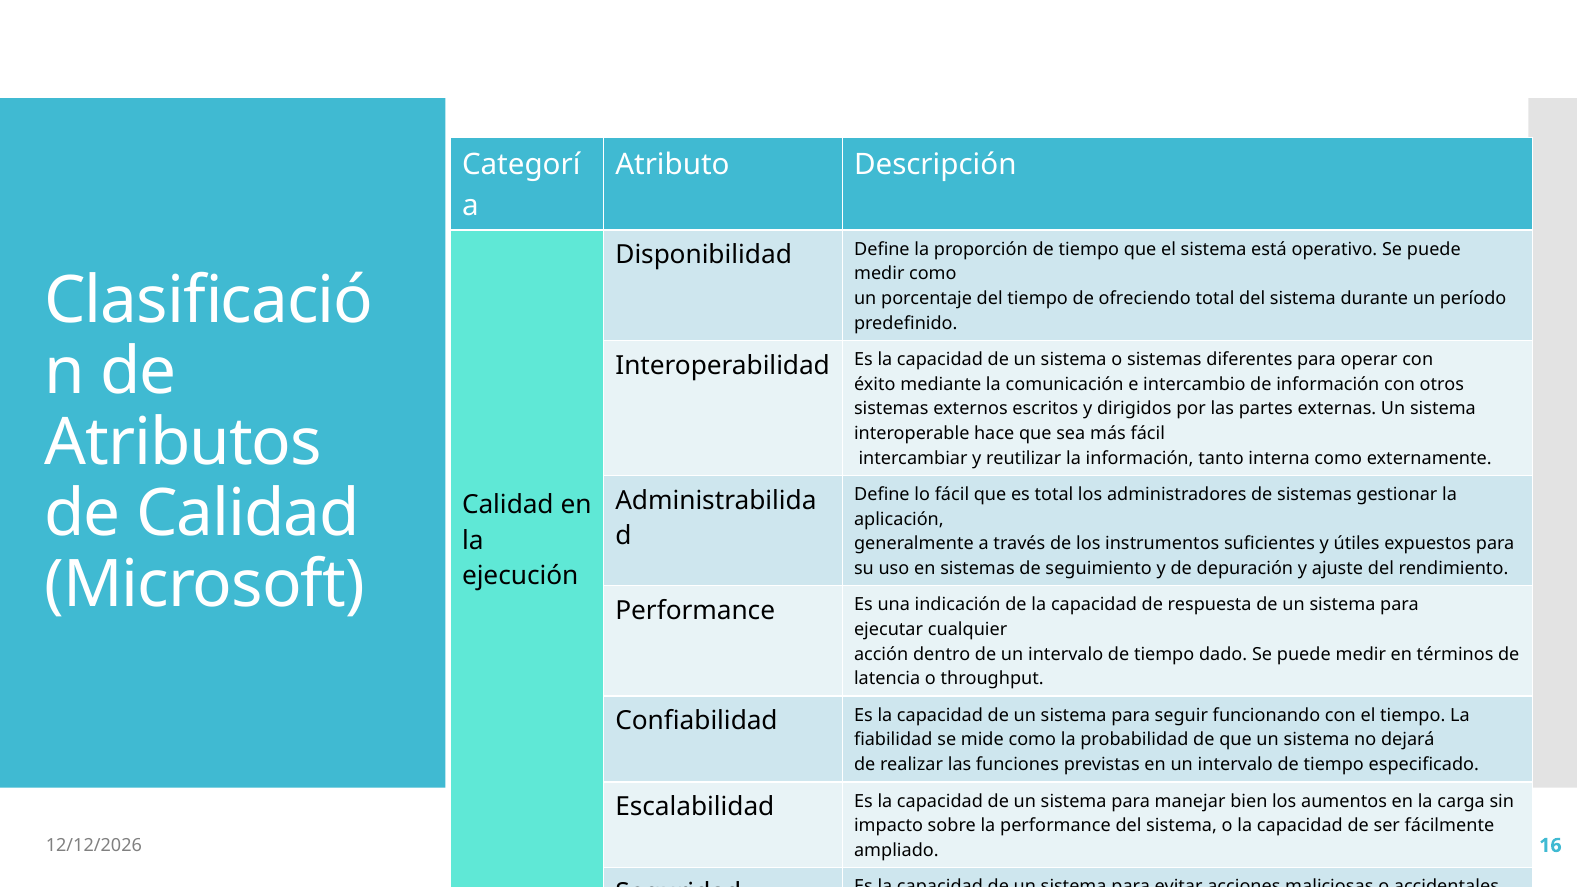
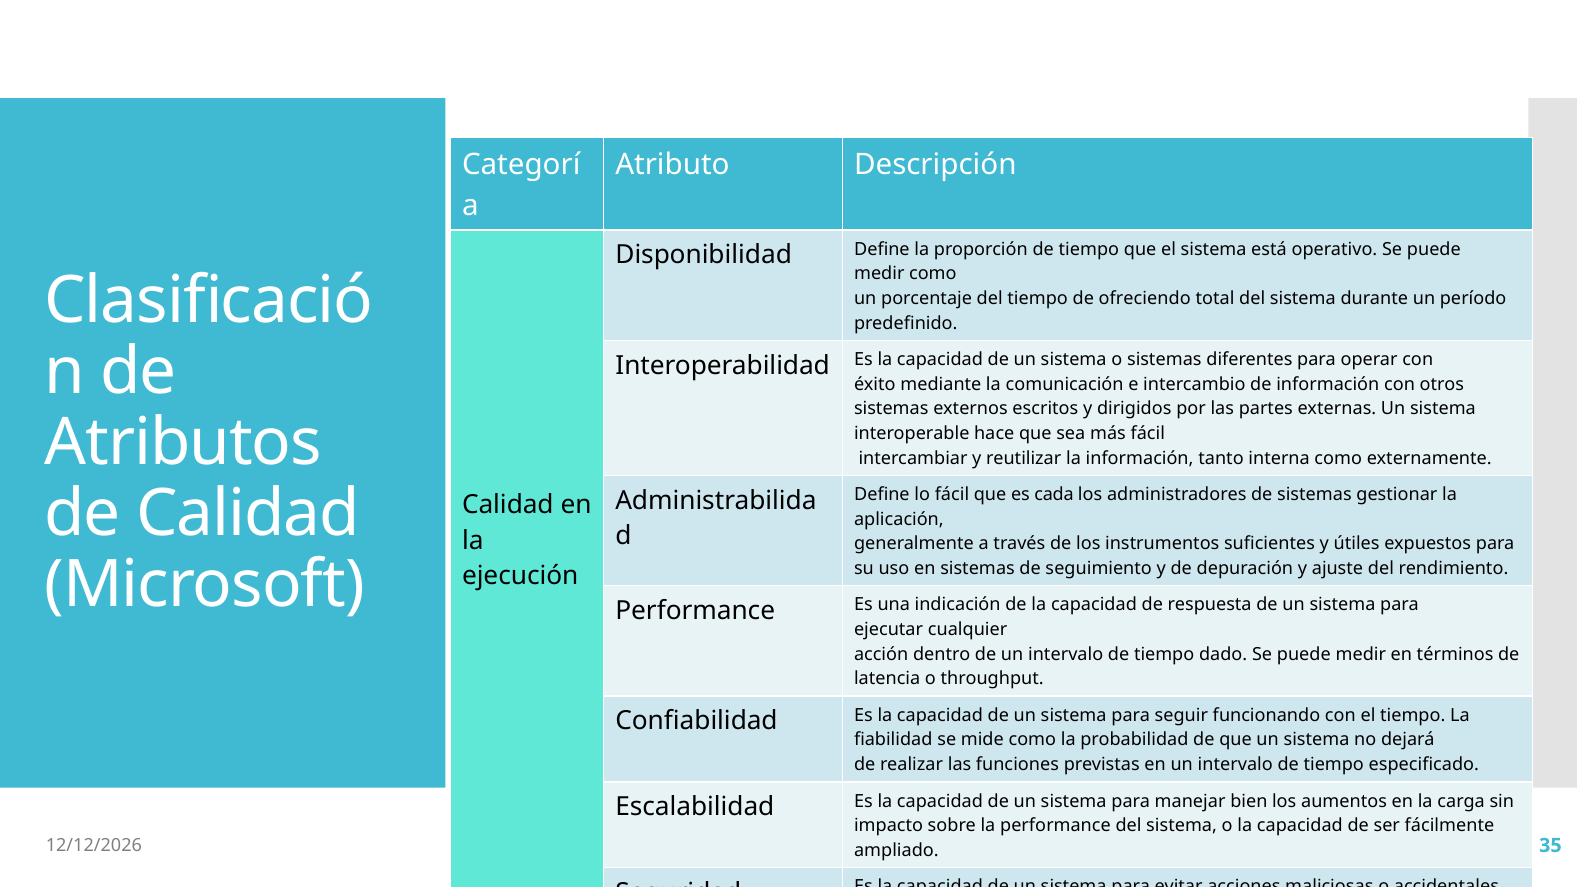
es total: total -> cada (1054, 495)
16: 16 -> 35 (1550, 846)
